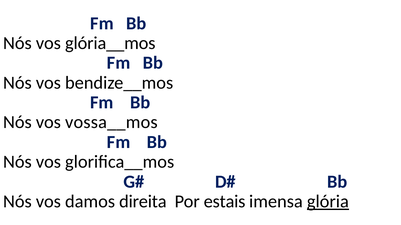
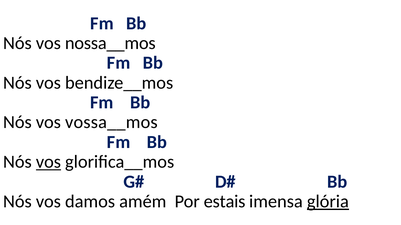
glória__mos: glória__mos -> nossa__mos (110, 43)
vos underline: none -> present (48, 162)
direita: direita -> amém (143, 202)
